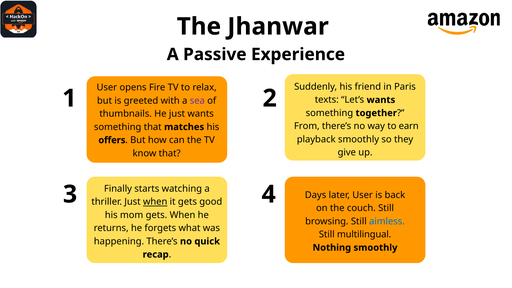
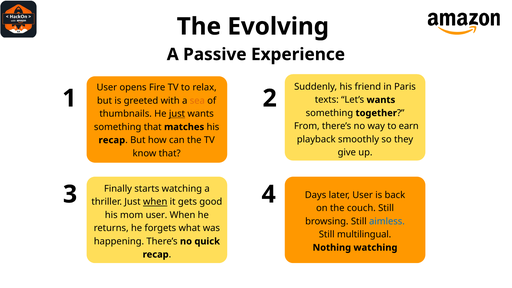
Jhanwar: Jhanwar -> Evolving (278, 27)
sea colour: purple -> orange (197, 101)
just underline: none -> present (177, 114)
offers: offers -> recap (112, 140)
mom gets: gets -> user (157, 215)
Nothing smoothly: smoothly -> watching (375, 248)
